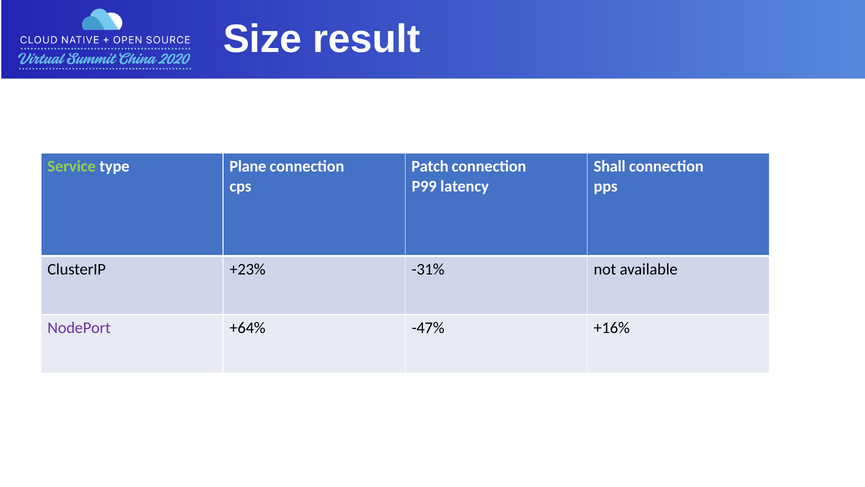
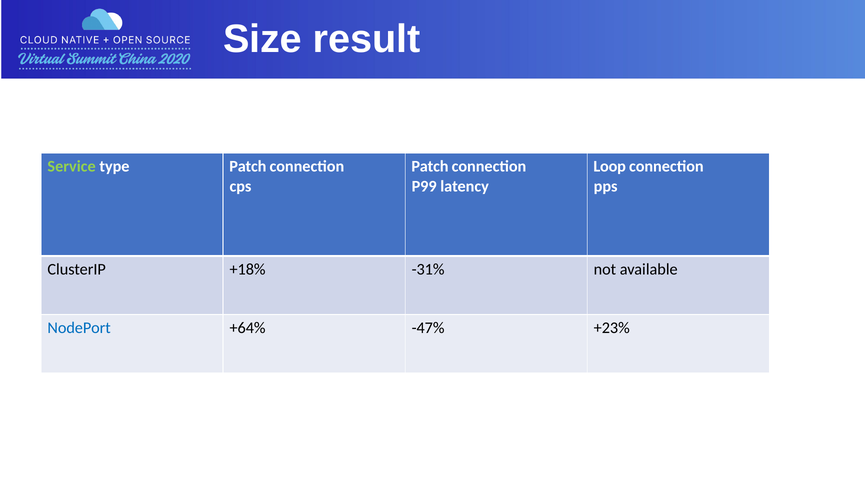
type Plane: Plane -> Patch (248, 166)
Shall: Shall -> Loop (610, 166)
+23%: +23% -> +18% (248, 269)
NodePort colour: purple -> blue (79, 327)
+16%: +16% -> +23% (612, 327)
